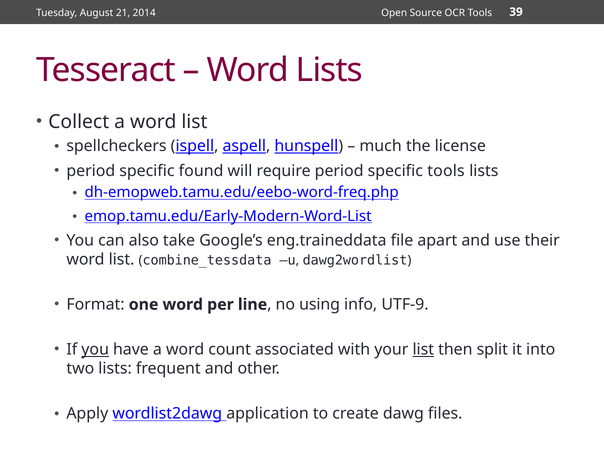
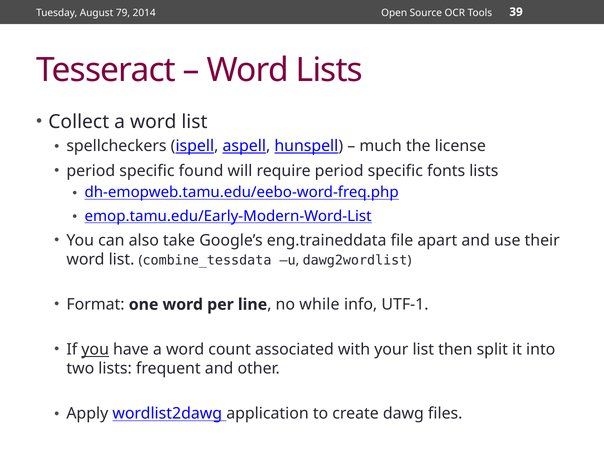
21: 21 -> 79 (123, 13)
specific tools: tools -> fonts (446, 171)
using: using -> while (319, 305)
UTF-9: UTF-9 -> UTF-1 (405, 305)
list underline: present -> none (423, 349)
